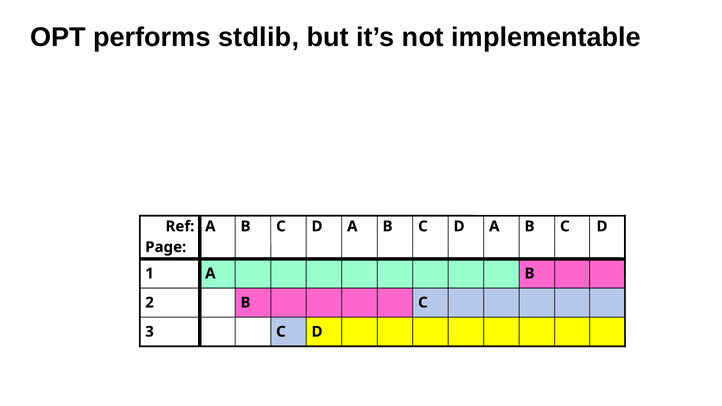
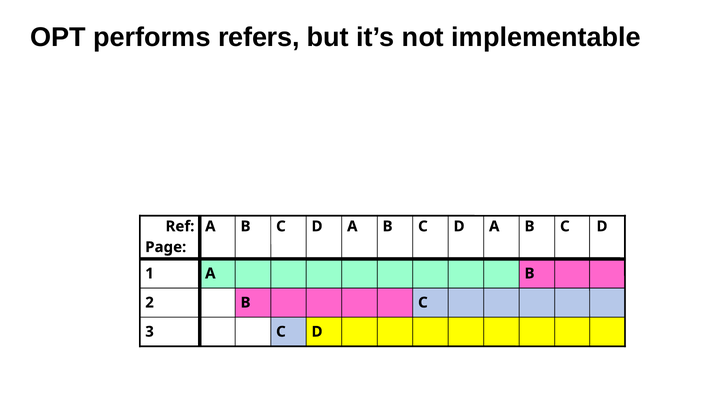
stdlib: stdlib -> refers (259, 37)
